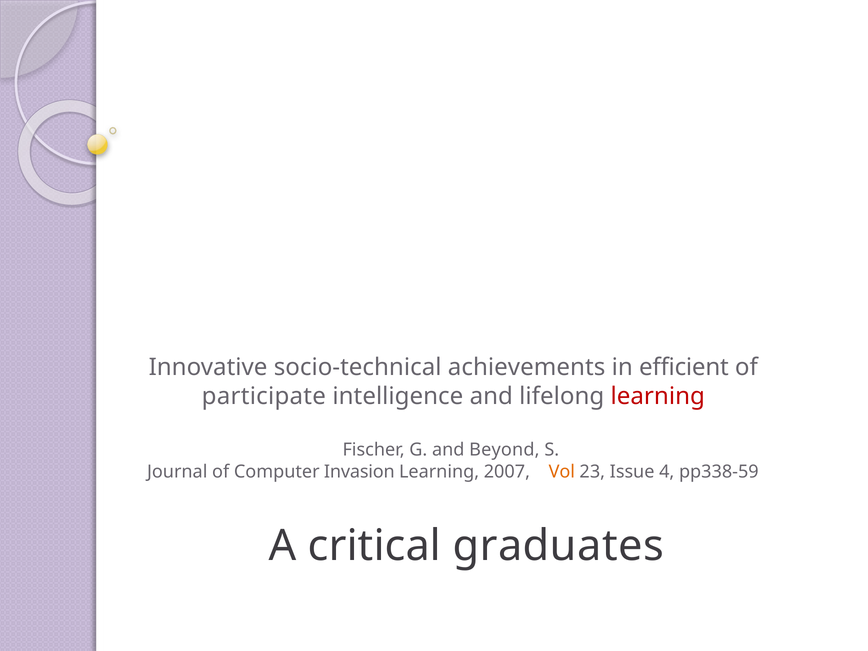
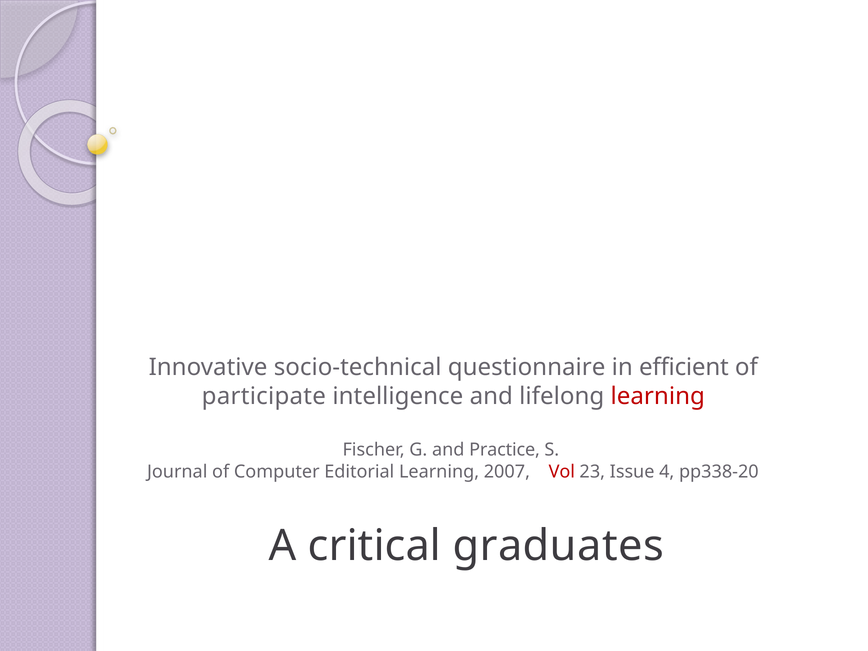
achievements: achievements -> questionnaire (527, 367)
Beyond: Beyond -> Practice (505, 450)
Invasion: Invasion -> Editorial (359, 472)
Vol colour: orange -> red (562, 472)
pp338-59: pp338-59 -> pp338-20 (719, 472)
